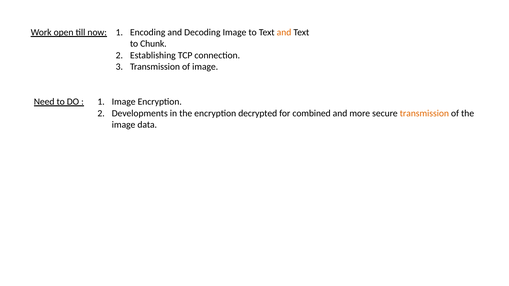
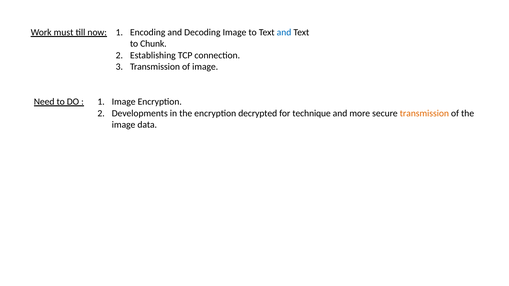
open: open -> must (64, 32)
and colour: orange -> blue (284, 32)
combined: combined -> technique (312, 113)
